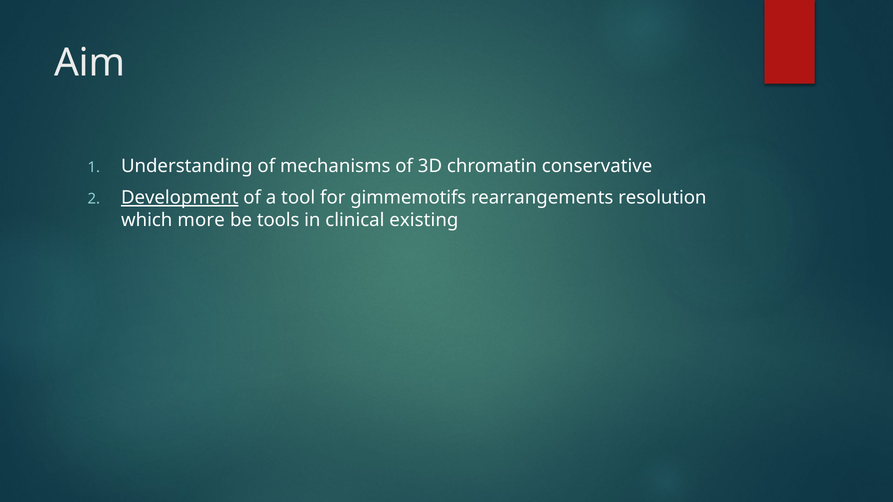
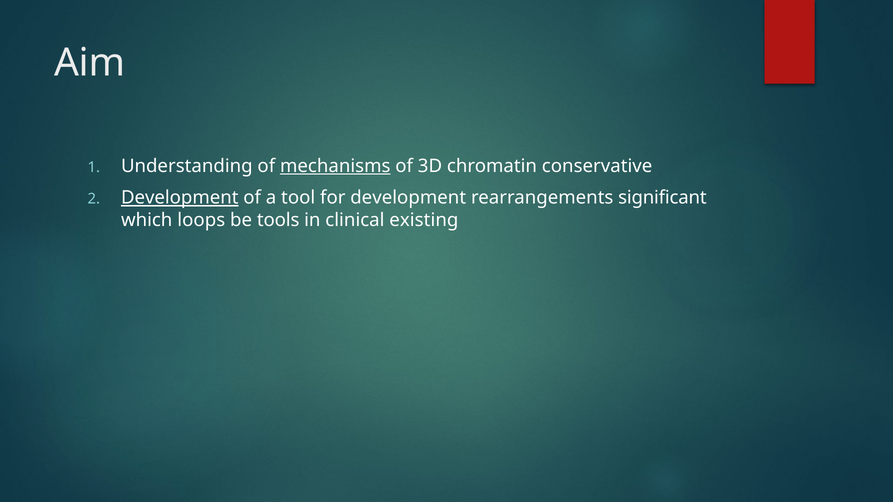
mechanisms underline: none -> present (335, 166)
for gimmemotifs: gimmemotifs -> development (408, 198)
resolution: resolution -> significant (662, 198)
more: more -> loops (201, 220)
